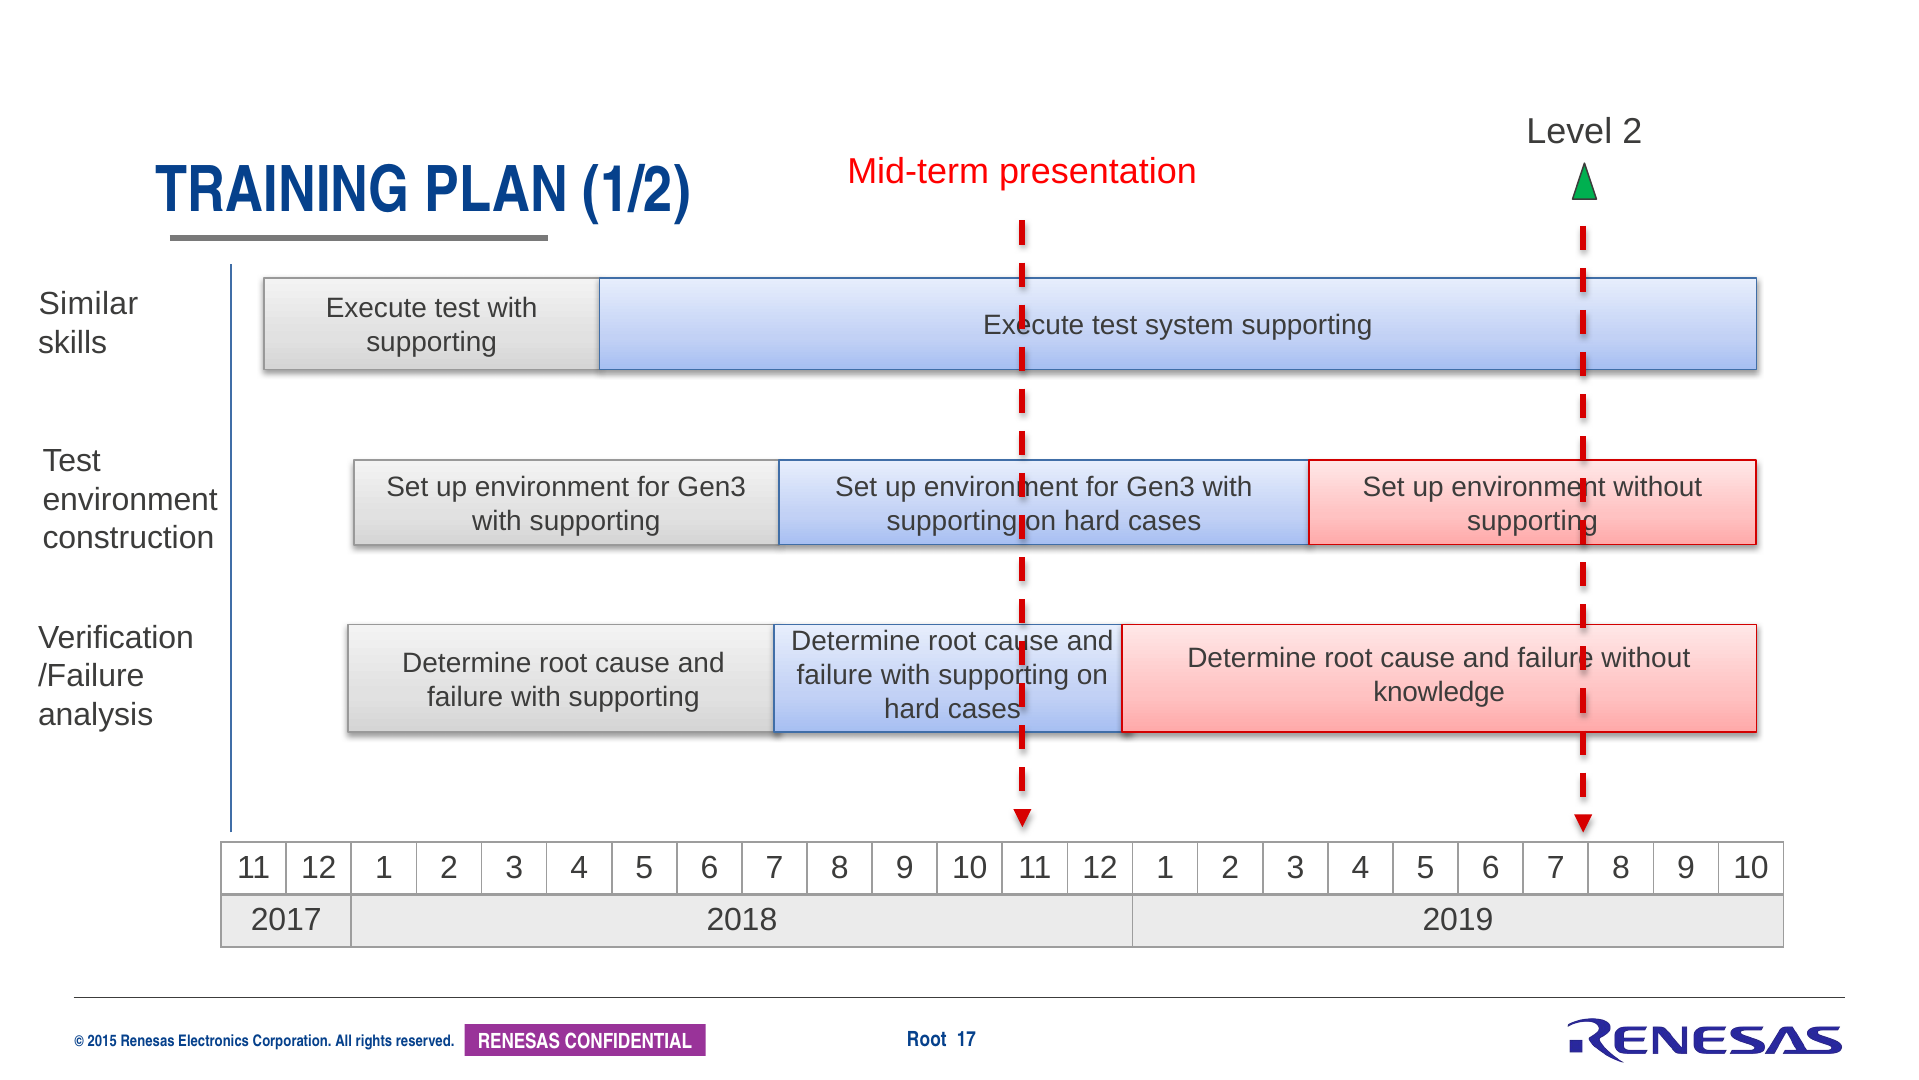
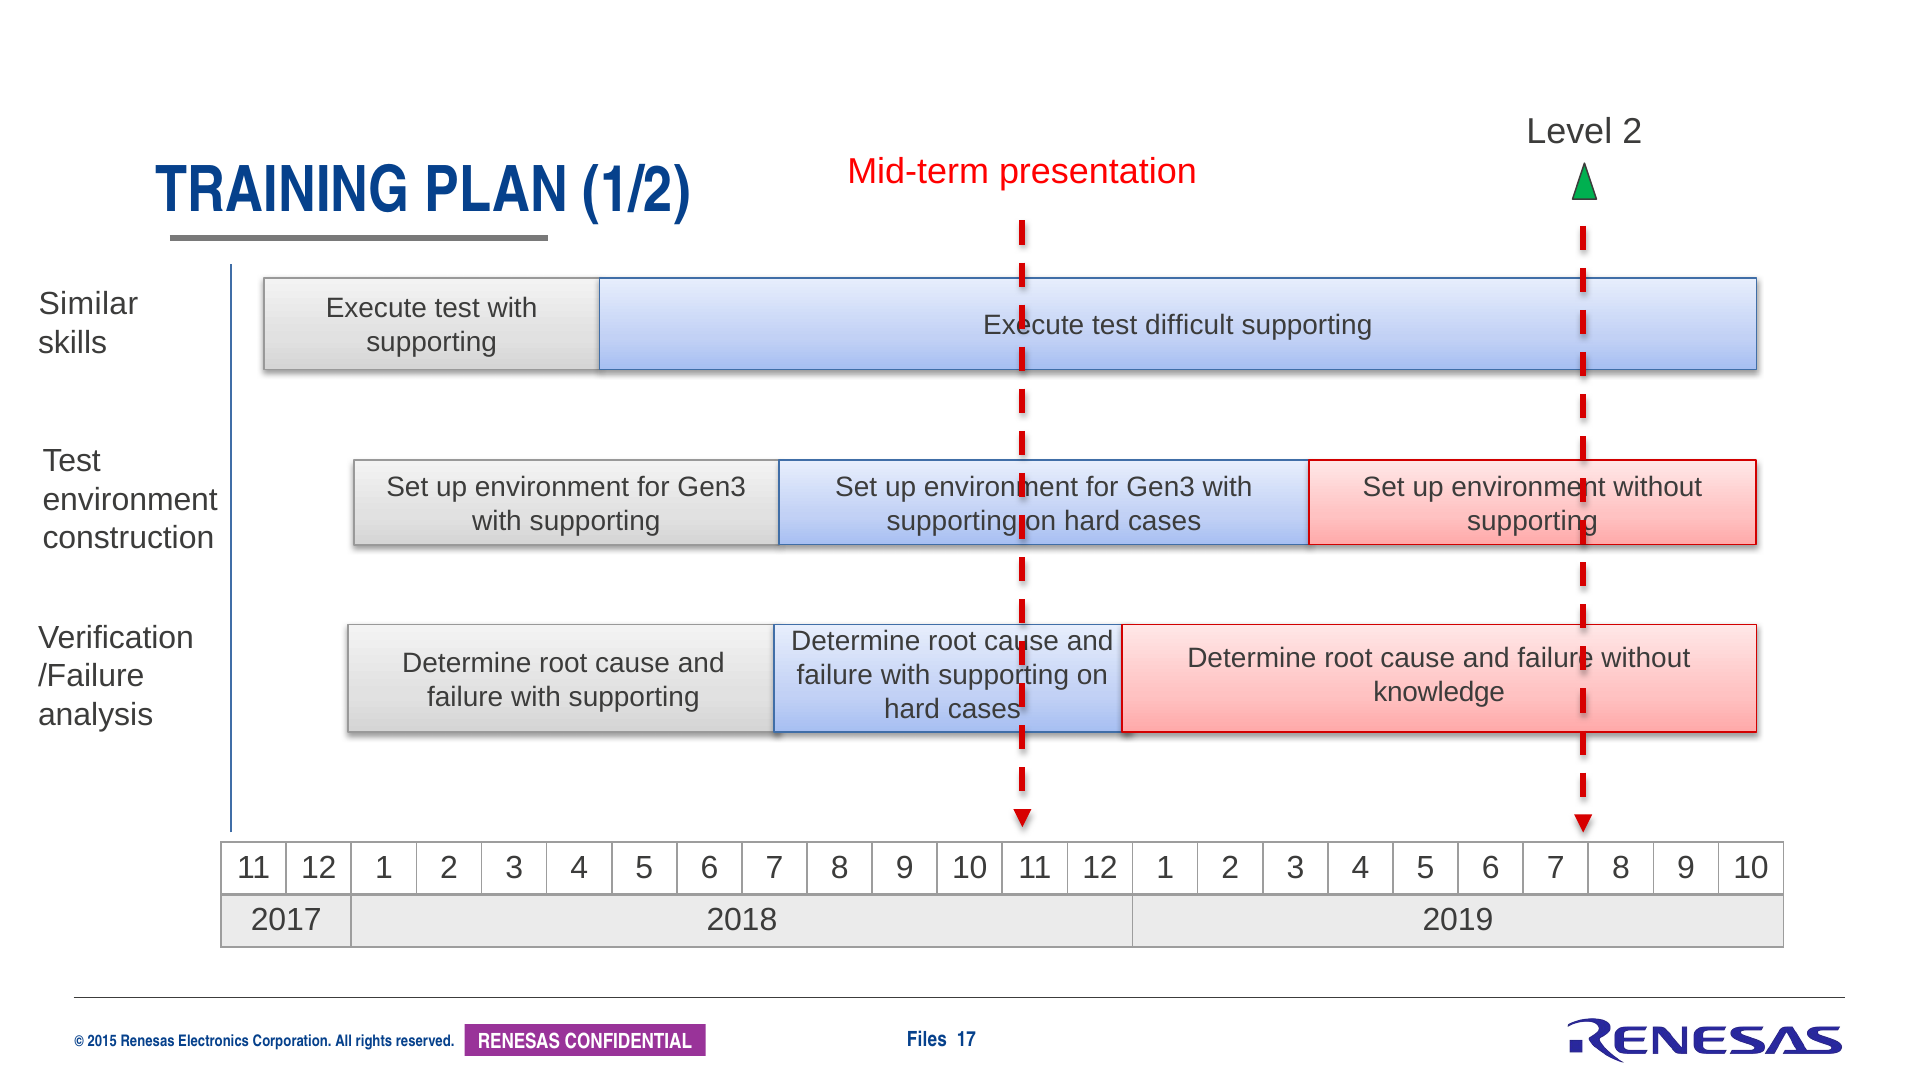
system: system -> difficult (1189, 325)
Root: Root -> Files (927, 1039)
